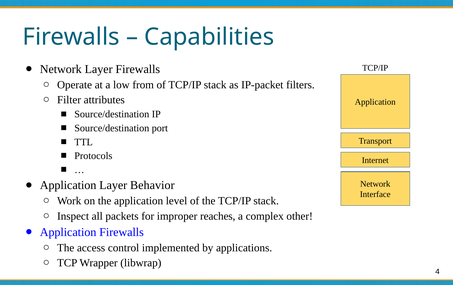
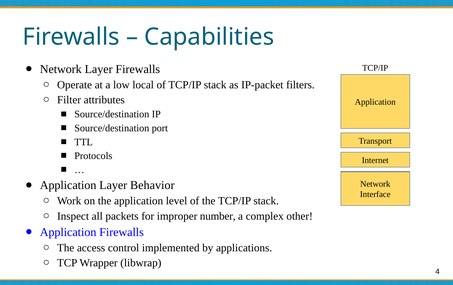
from: from -> local (143, 85)
reaches: reaches -> number (218, 216)
